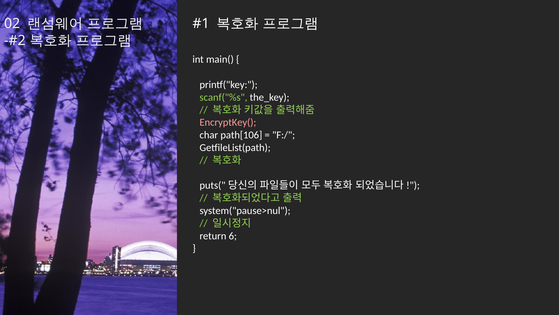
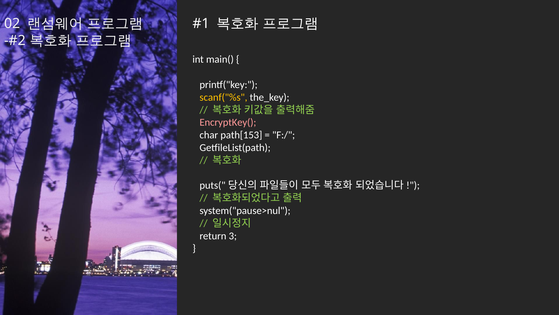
scanf("%s colour: light green -> yellow (223, 97)
path[106: path[106 -> path[153 (241, 135)
6: 6 -> 3 (233, 235)
